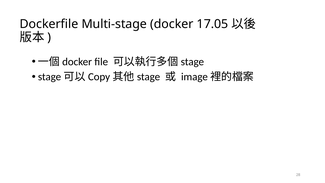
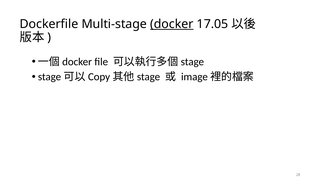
docker underline: none -> present (172, 24)
